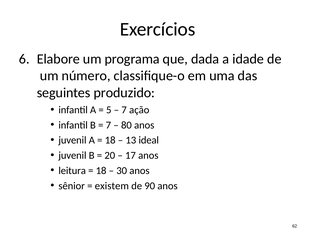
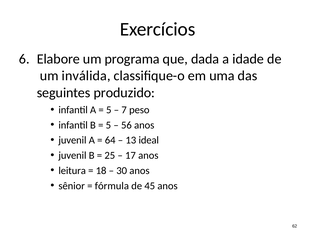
número: número -> inválida (86, 76)
ação: ação -> peso (139, 110)
7: 7 -> 5 (108, 125)
80: 80 -> 56 (126, 125)
18: 18 -> 64 (110, 140)
20: 20 -> 25 (110, 155)
existem: existem -> fórmula (112, 186)
90: 90 -> 45 (150, 186)
